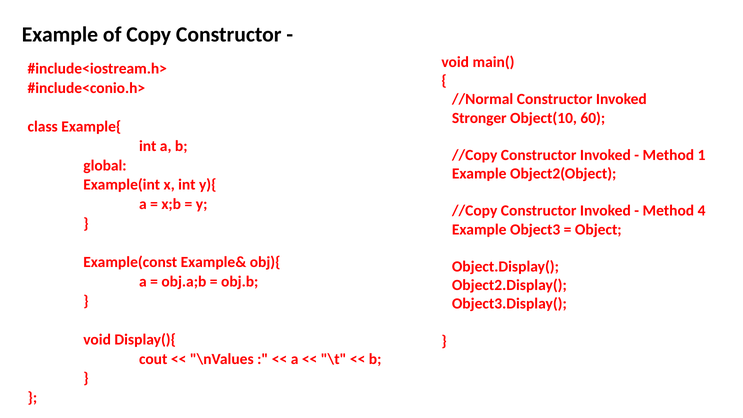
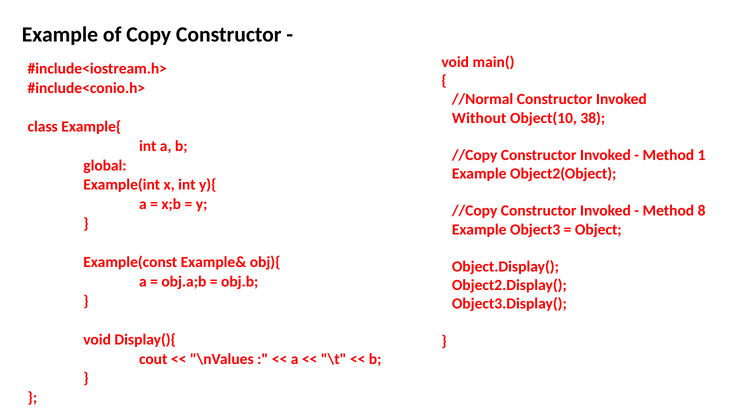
Stronger: Stronger -> Without (479, 118)
60: 60 -> 38 (593, 118)
4: 4 -> 8 (702, 211)
